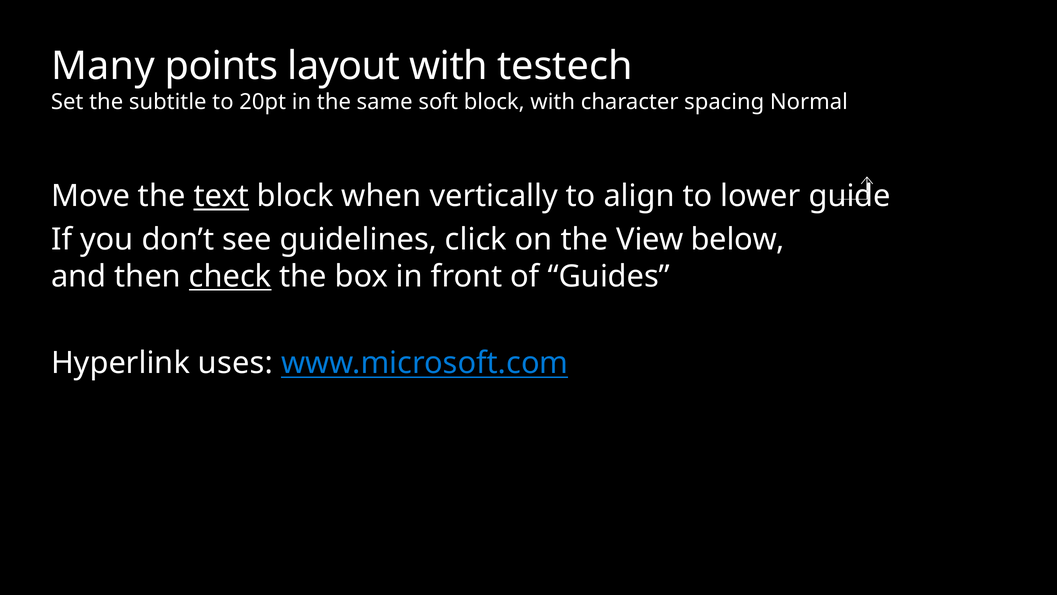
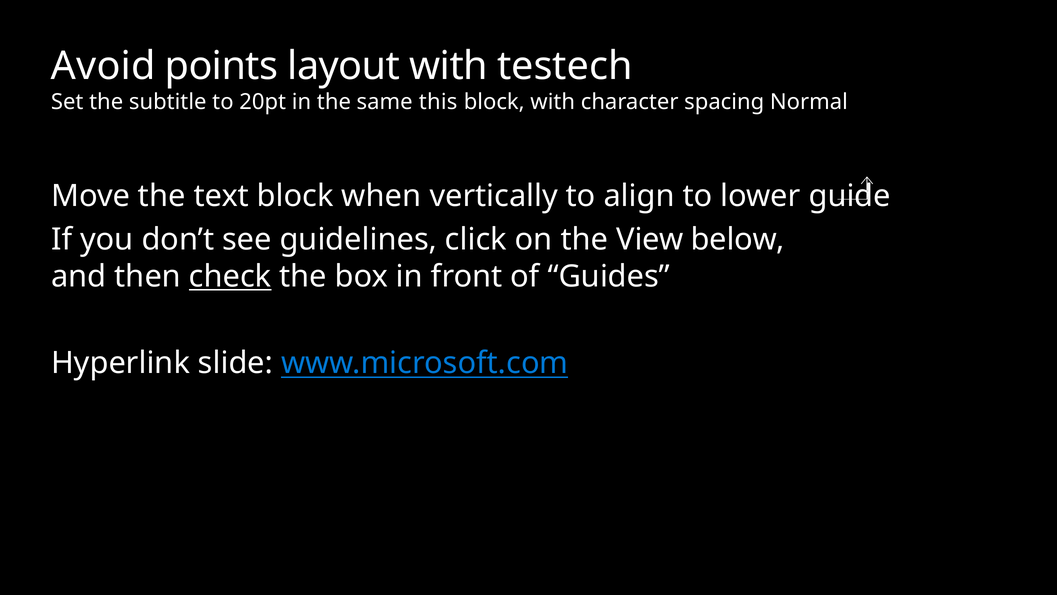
Many: Many -> Avoid (103, 66)
soft: soft -> this (438, 102)
text underline: present -> none (221, 196)
uses: uses -> slide (236, 363)
